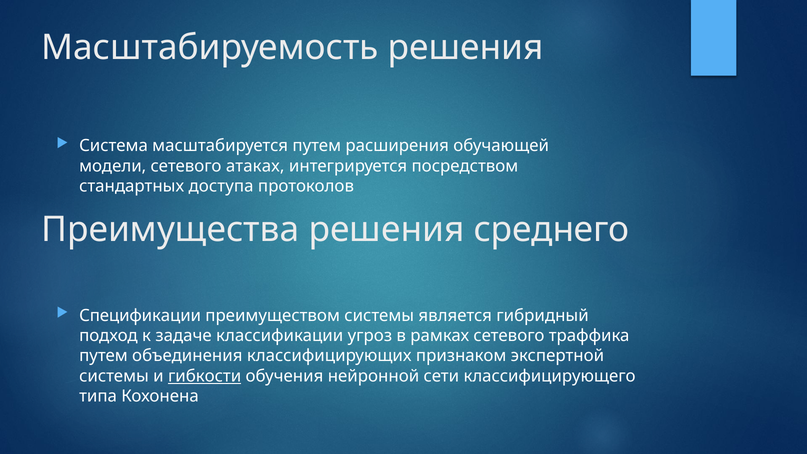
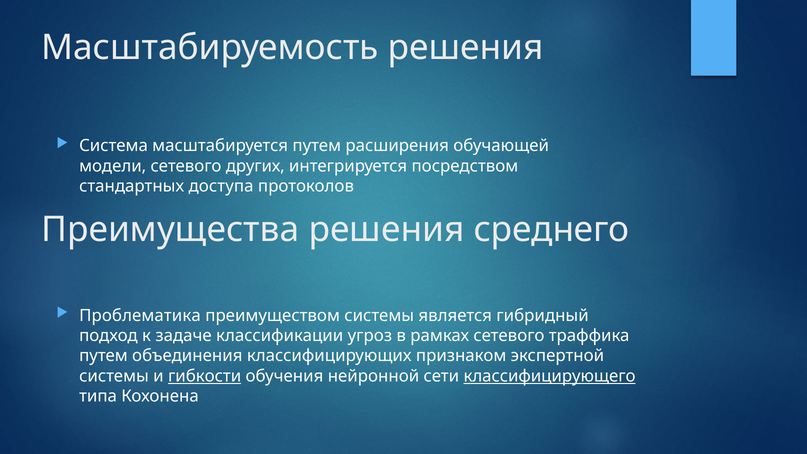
атаках: атаках -> других (255, 166)
Спецификации: Спецификации -> Проблематика (140, 315)
классифицирующего underline: none -> present (550, 376)
